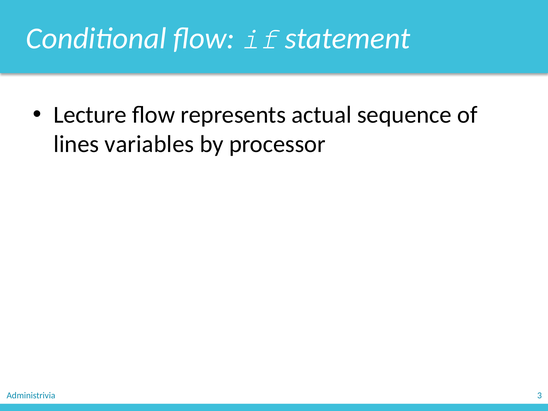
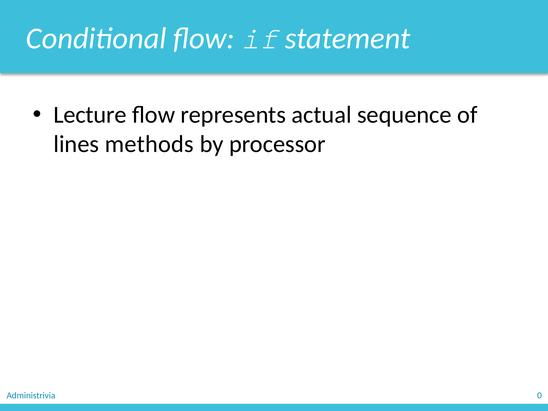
variables: variables -> methods (149, 144)
3: 3 -> 0 (540, 396)
